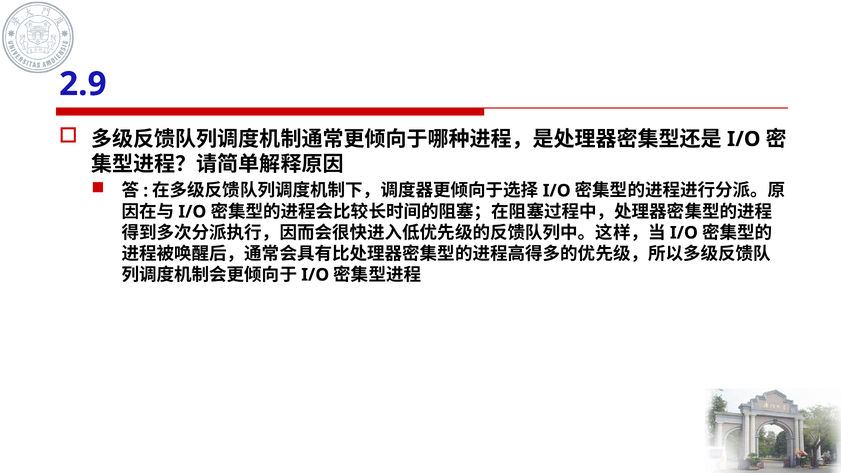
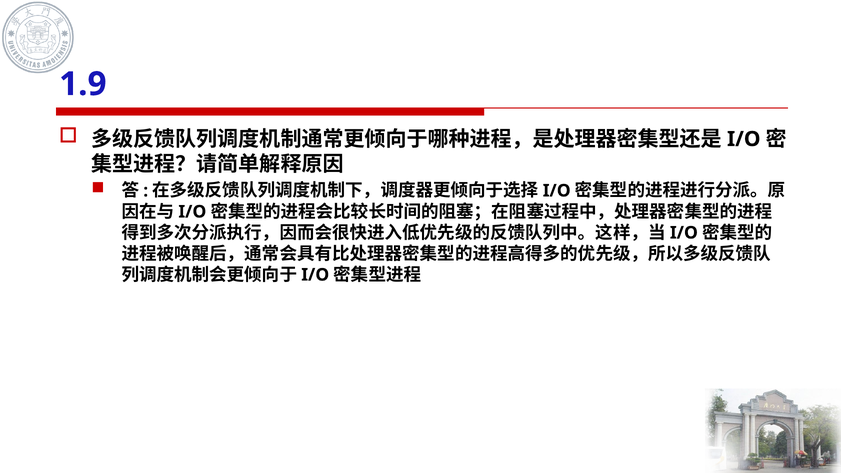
2.9: 2.9 -> 1.9 (83, 84)
